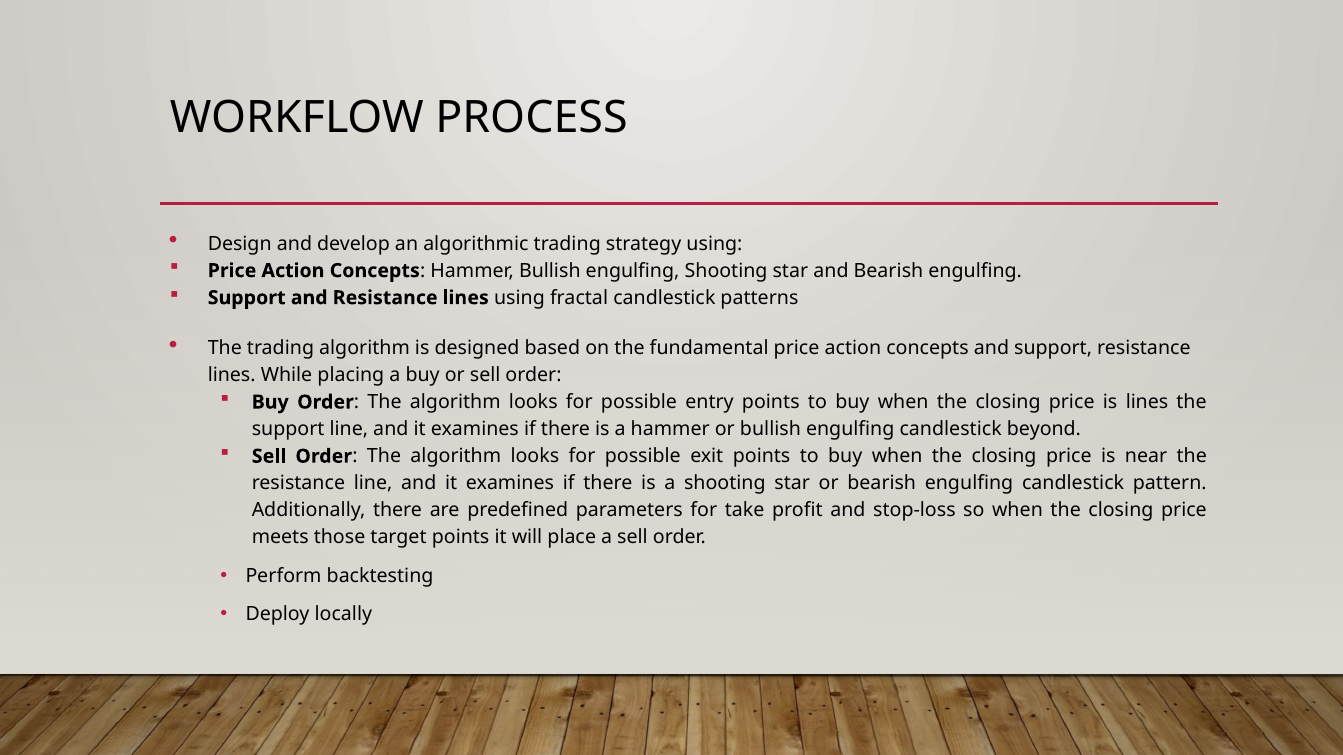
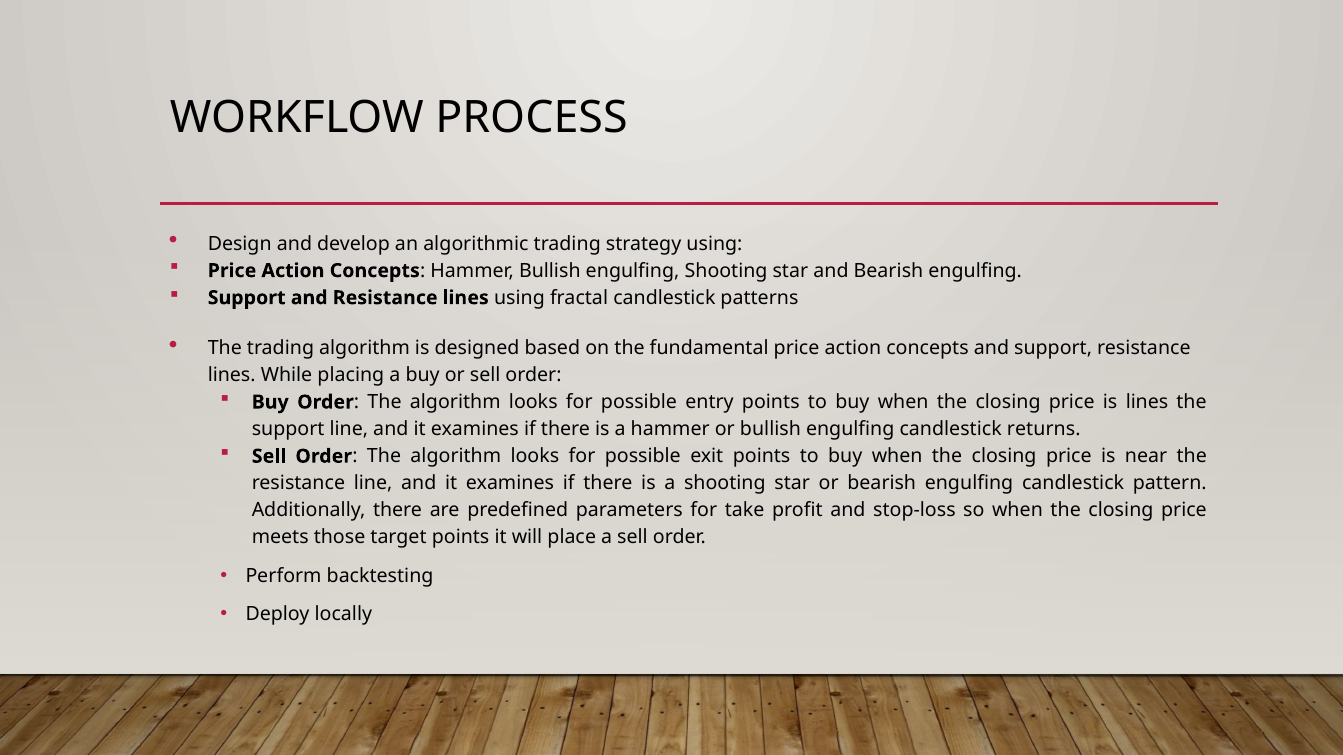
beyond: beyond -> returns (1044, 429)
